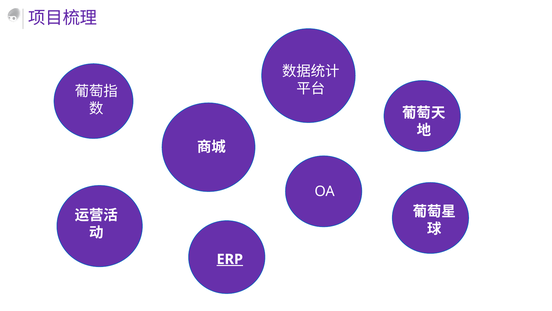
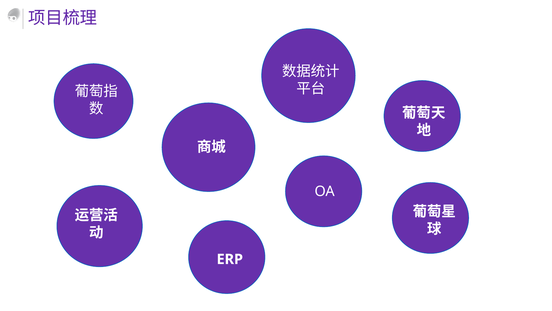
ERP underline: present -> none (230, 259)
